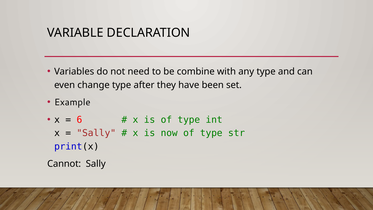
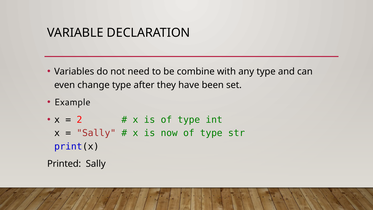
6: 6 -> 2 (79, 120)
Cannot: Cannot -> Printed (64, 164)
